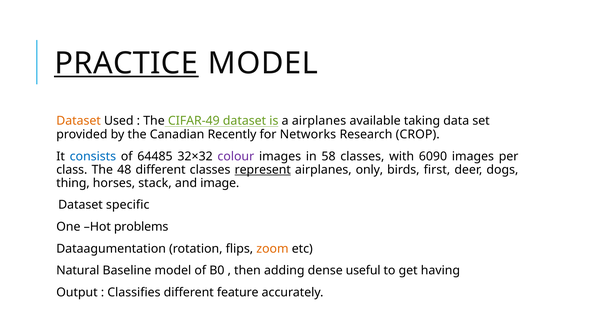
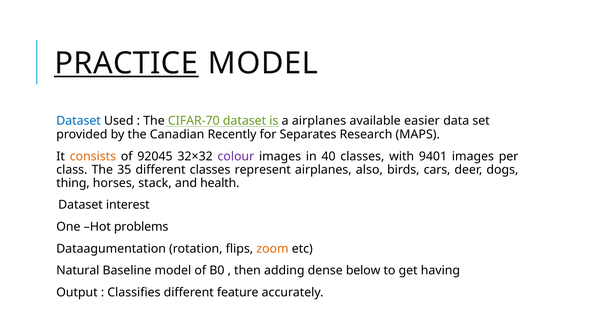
Dataset colour: orange -> blue (79, 121)
CIFAR-49: CIFAR-49 -> CIFAR-70 (194, 121)
taking: taking -> easier (422, 121)
Networks: Networks -> Separates (308, 135)
CROP: CROP -> MAPS (418, 135)
consists colour: blue -> orange (93, 157)
64485: 64485 -> 92045 (155, 157)
58: 58 -> 40 (329, 157)
6090: 6090 -> 9401 (433, 157)
48: 48 -> 35 (124, 170)
represent underline: present -> none (263, 170)
only: only -> also (369, 170)
first: first -> cars (437, 170)
image: image -> health (220, 183)
specific: specific -> interest (128, 205)
useful: useful -> below (363, 271)
